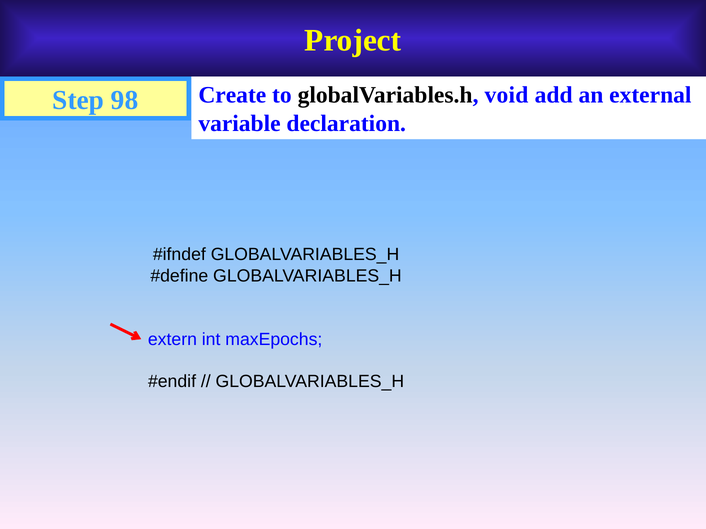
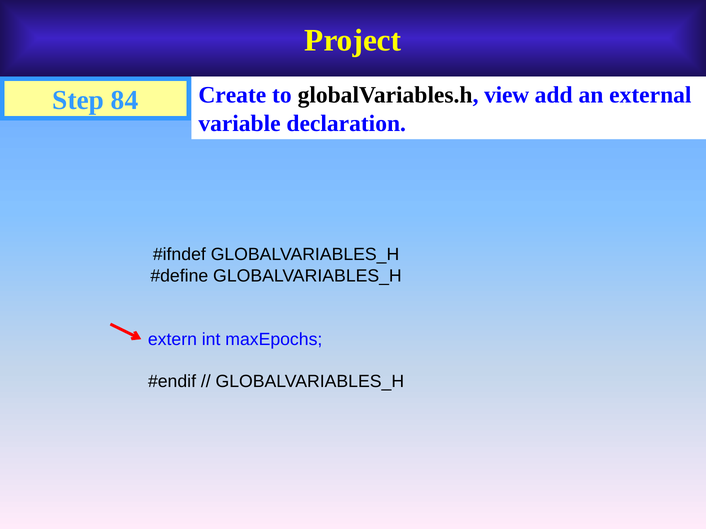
void: void -> view (507, 95)
98: 98 -> 84 (125, 101)
